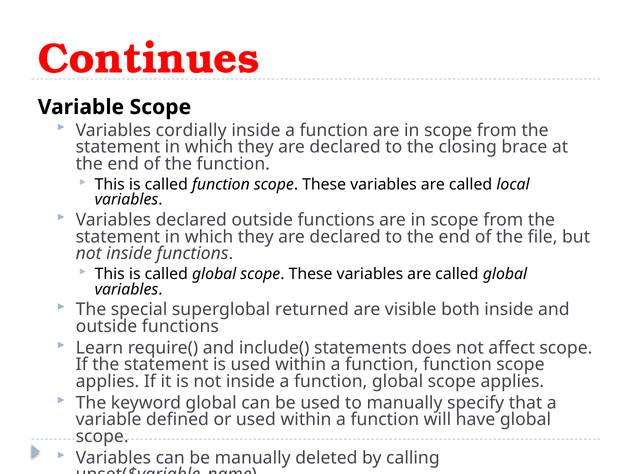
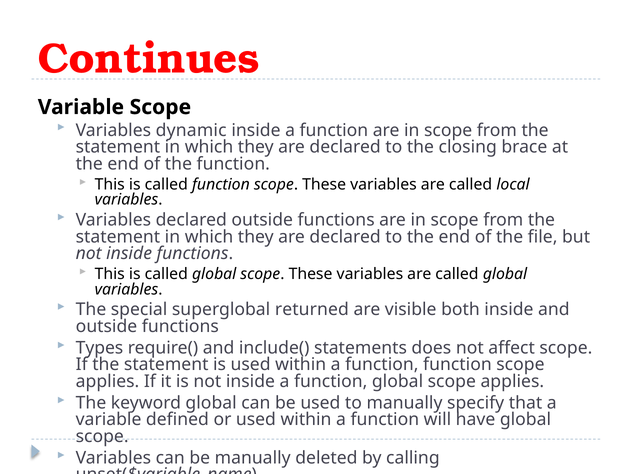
cordially: cordially -> dynamic (191, 130)
Learn: Learn -> Types (100, 348)
